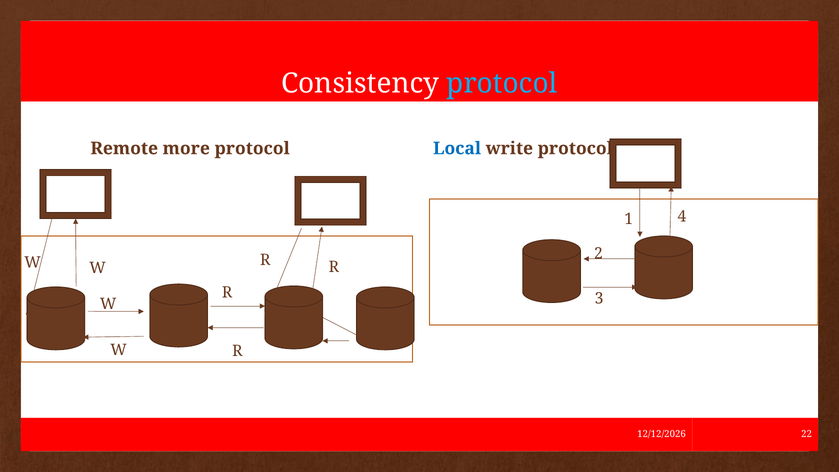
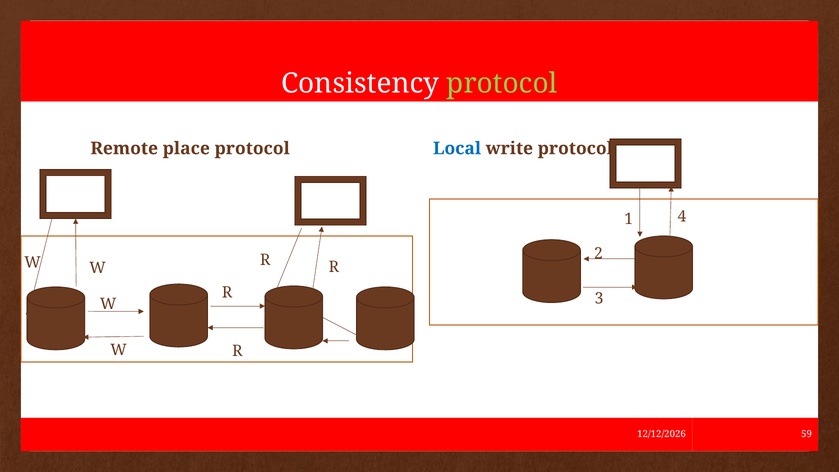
protocol colour: light blue -> light green (502, 83)
more: more -> place (186, 148)
22: 22 -> 59 (807, 434)
